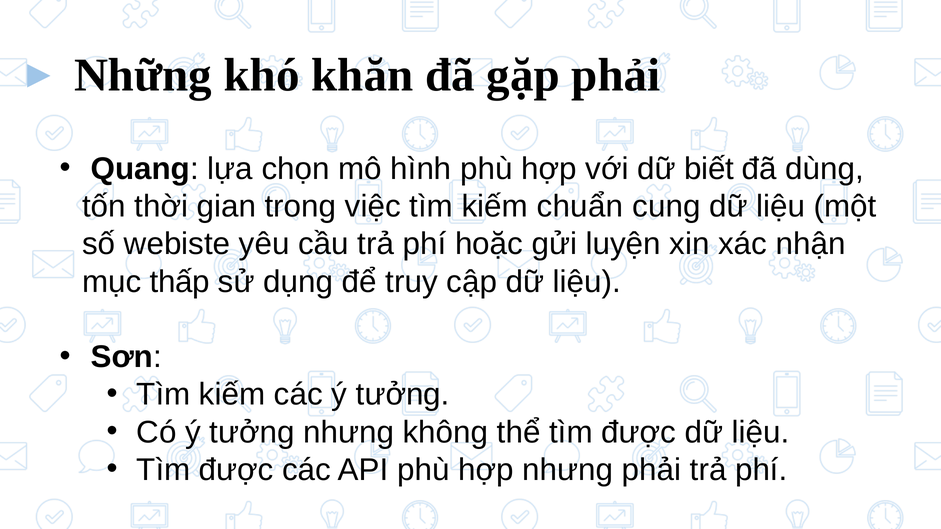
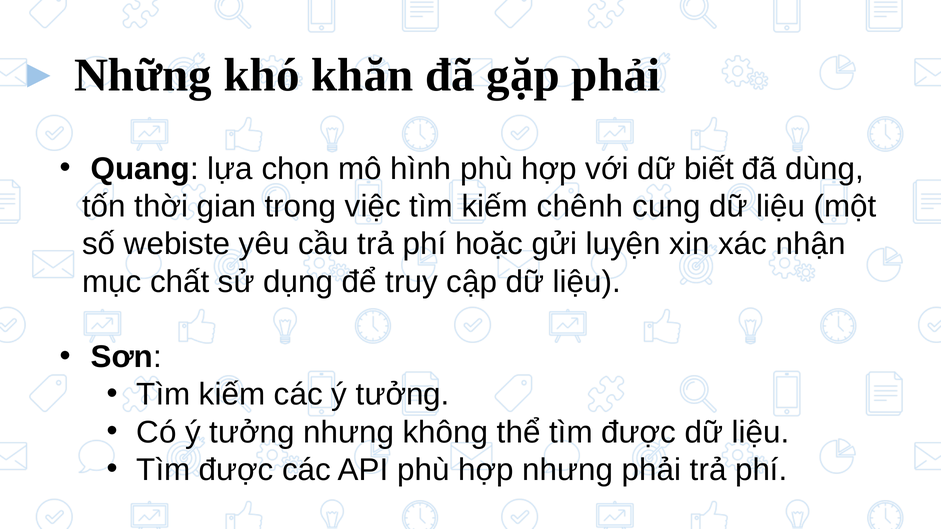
chuẩn: chuẩn -> chênh (580, 207)
thấp: thấp -> chất (180, 282)
